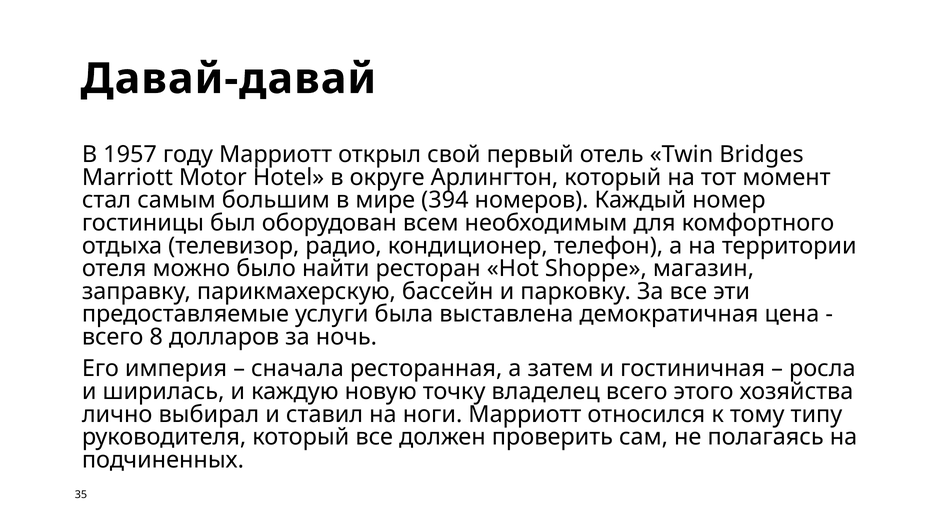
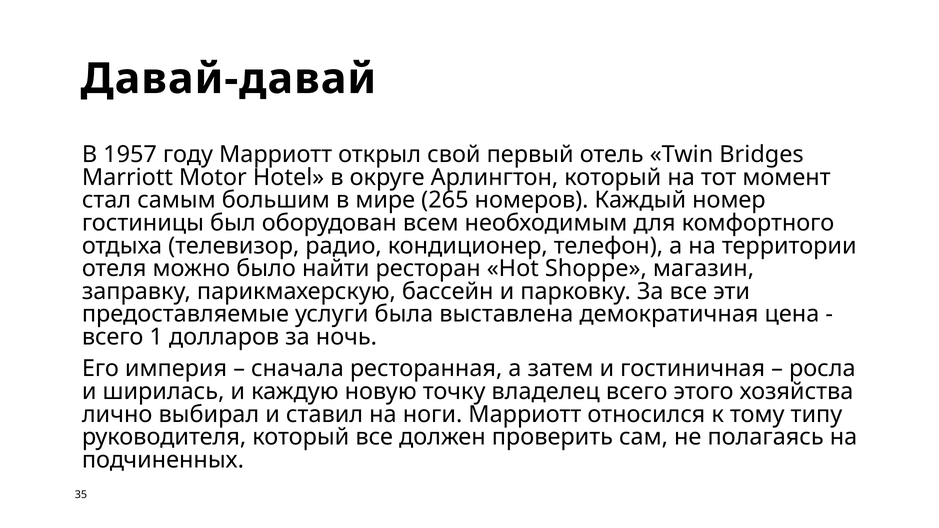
394: 394 -> 265 (445, 200)
8: 8 -> 1 (156, 337)
